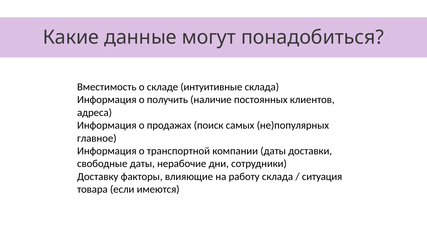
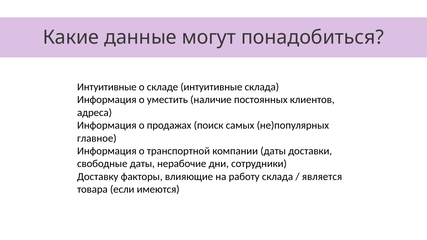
Вместимость: Вместимость -> Интуитивные (107, 87)
получить: получить -> уместить (167, 100)
ситуация: ситуация -> является (322, 177)
